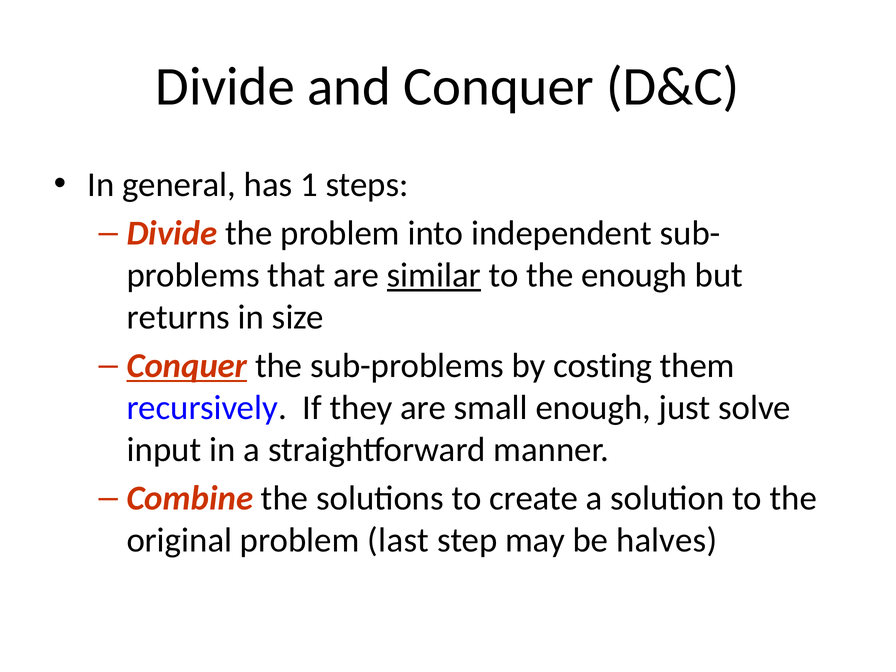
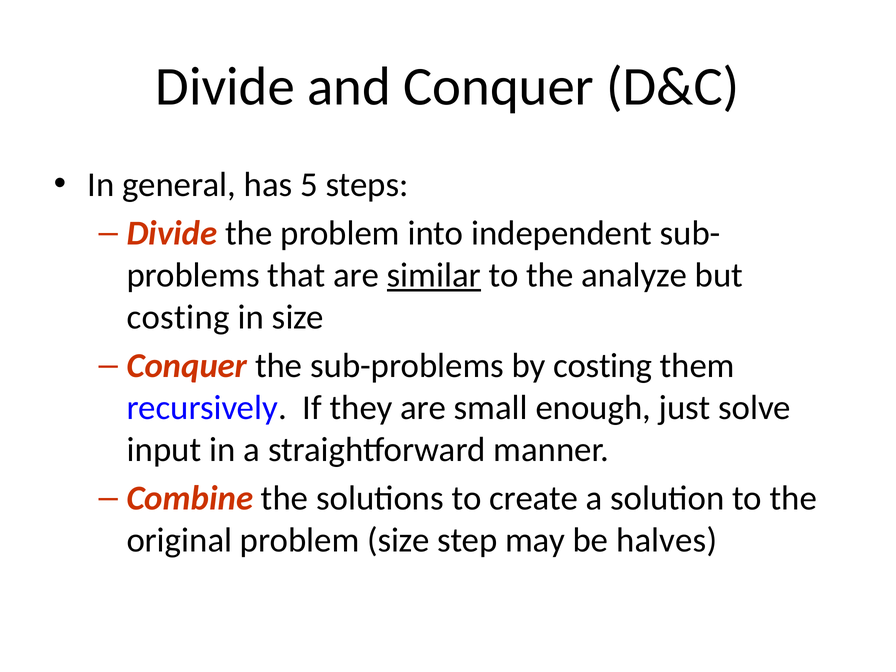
1: 1 -> 5 (309, 185)
the enough: enough -> analyze (634, 275)
returns: returns -> costing (178, 317)
Conquer underline: present -> none (187, 366)
problem last: last -> size (399, 540)
